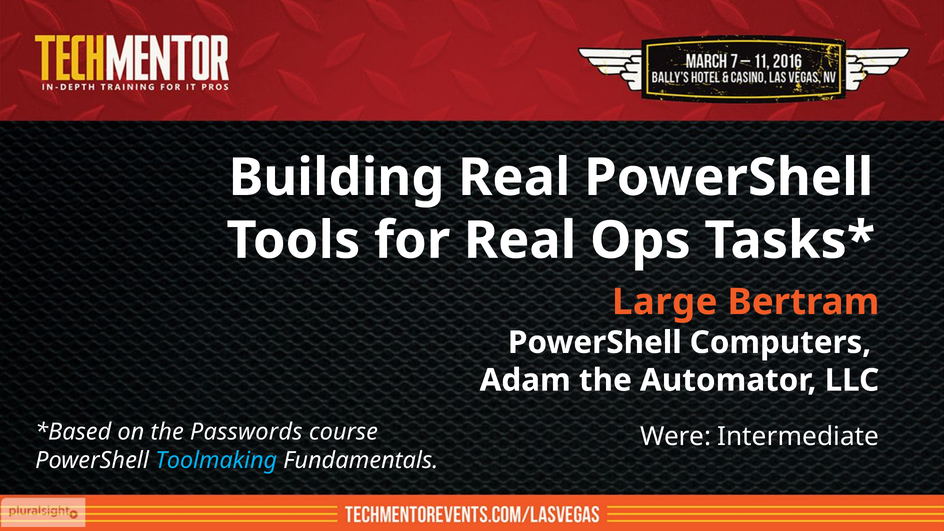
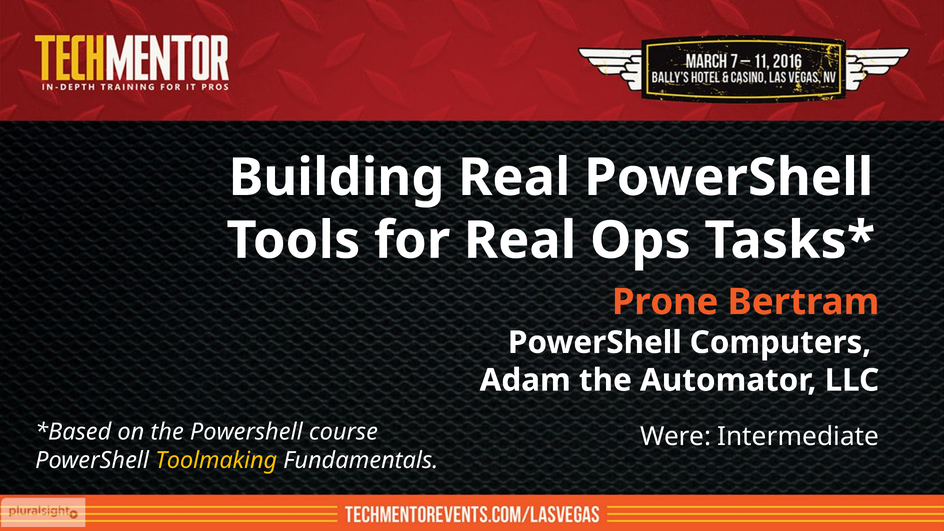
Large: Large -> Prone (665, 302)
the Passwords: Passwords -> Powershell (246, 432)
Toolmaking colour: light blue -> yellow (216, 460)
